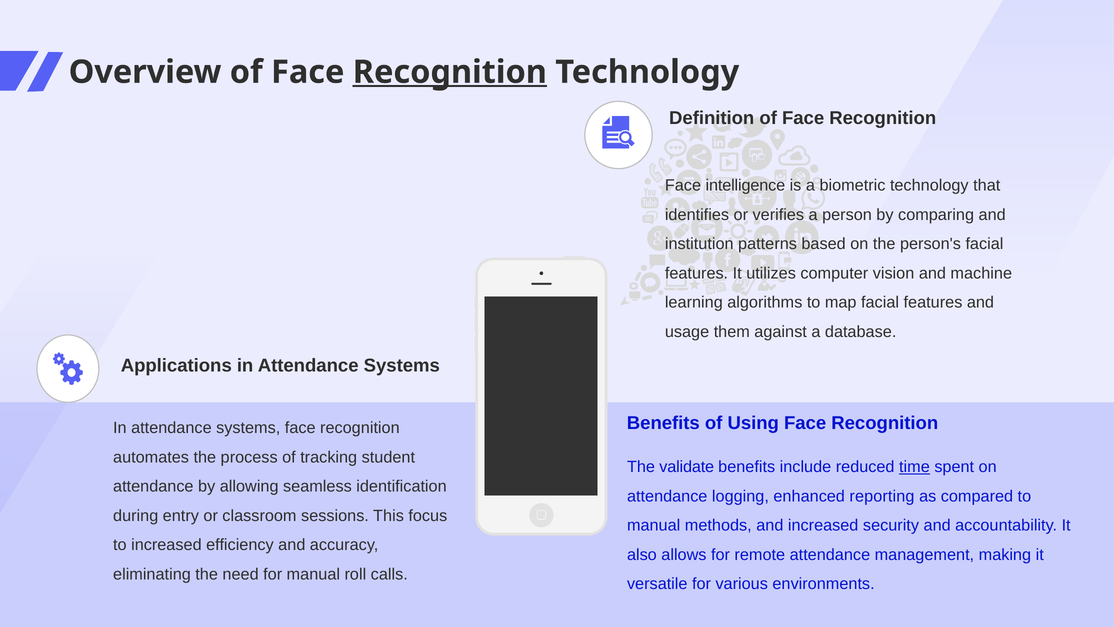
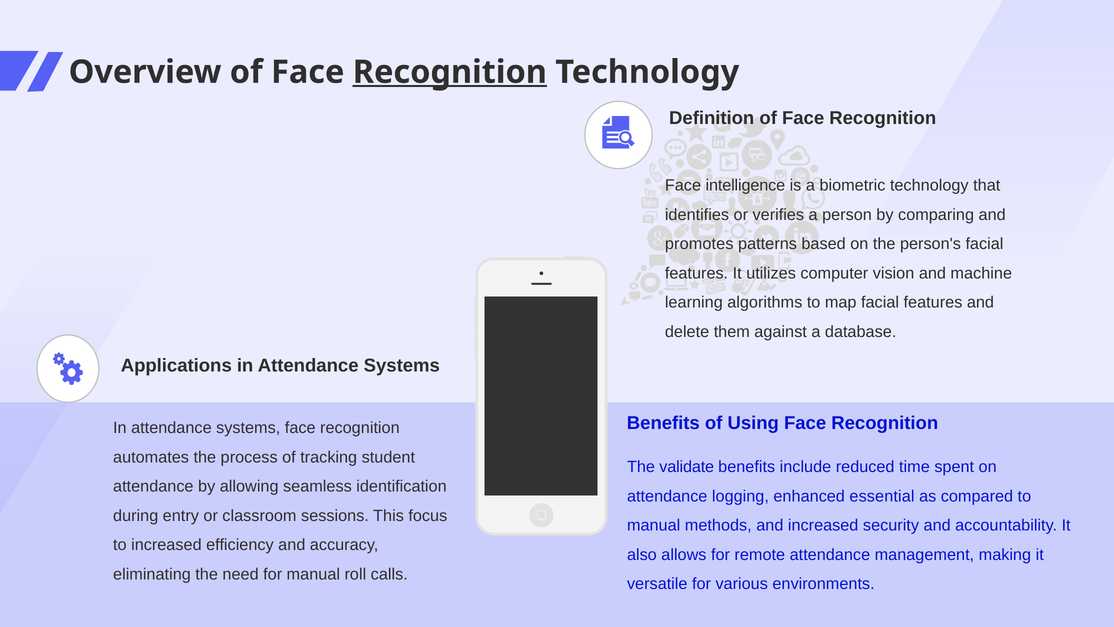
institution: institution -> promotes (699, 244)
usage: usage -> delete (687, 332)
time underline: present -> none (914, 467)
reporting: reporting -> essential (882, 496)
